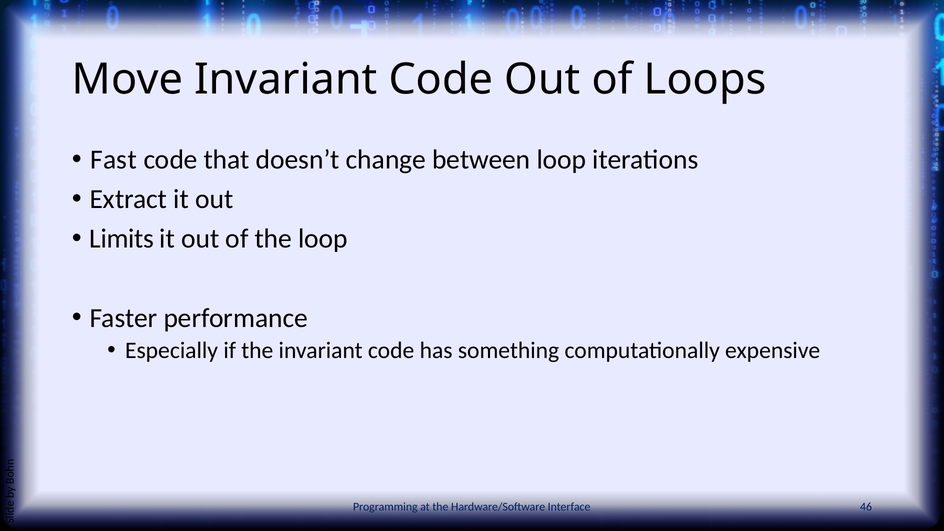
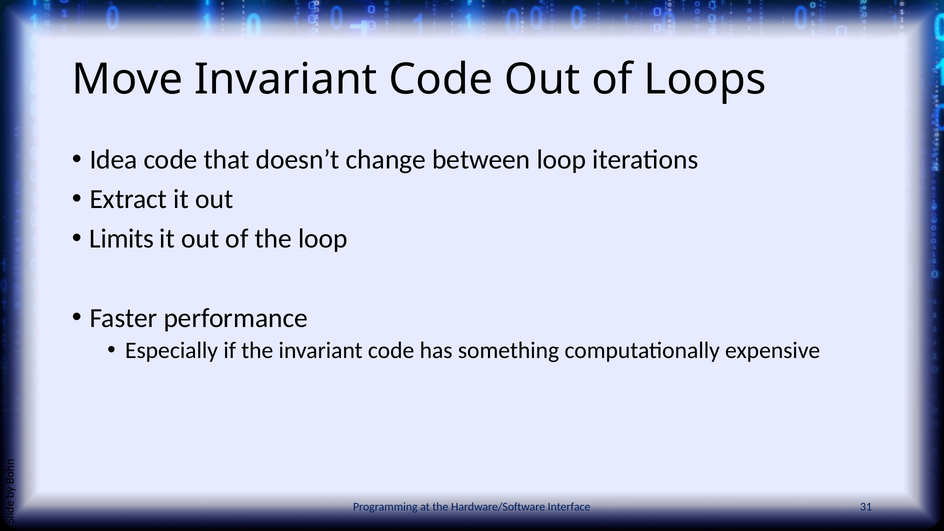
Fast: Fast -> Idea (114, 160)
46: 46 -> 31 (866, 507)
